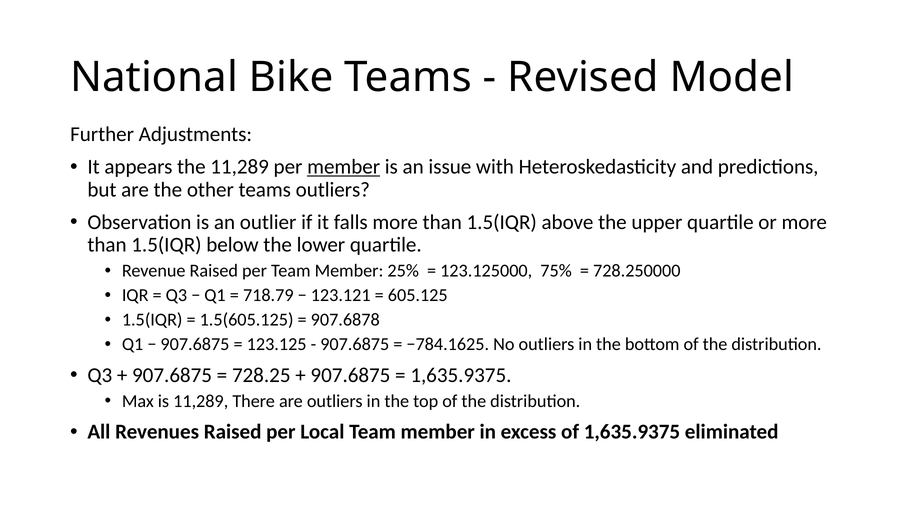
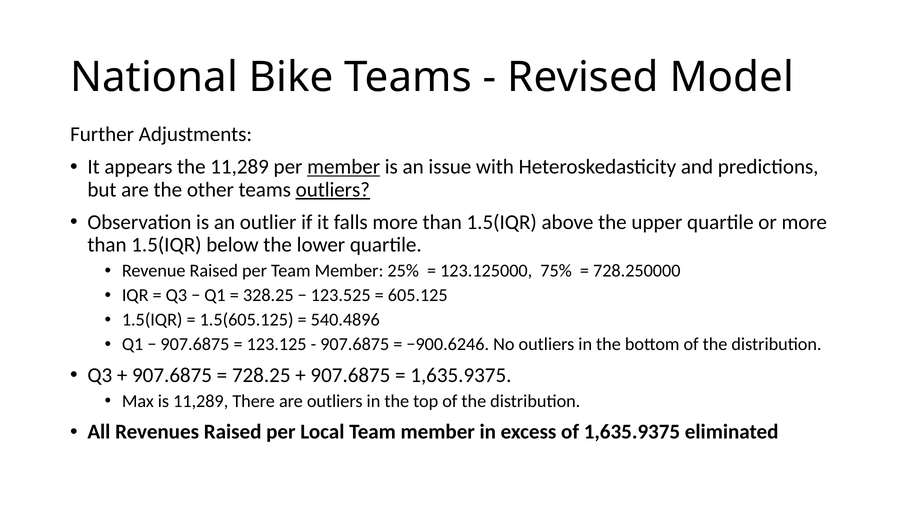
outliers underline: none -> present (333, 189)
718.79: 718.79 -> 328.25 (268, 295)
123.121: 123.121 -> 123.525 (341, 295)
907.6878: 907.6878 -> 540.4896 (345, 320)
−784.1625: −784.1625 -> −900.6246 (448, 344)
